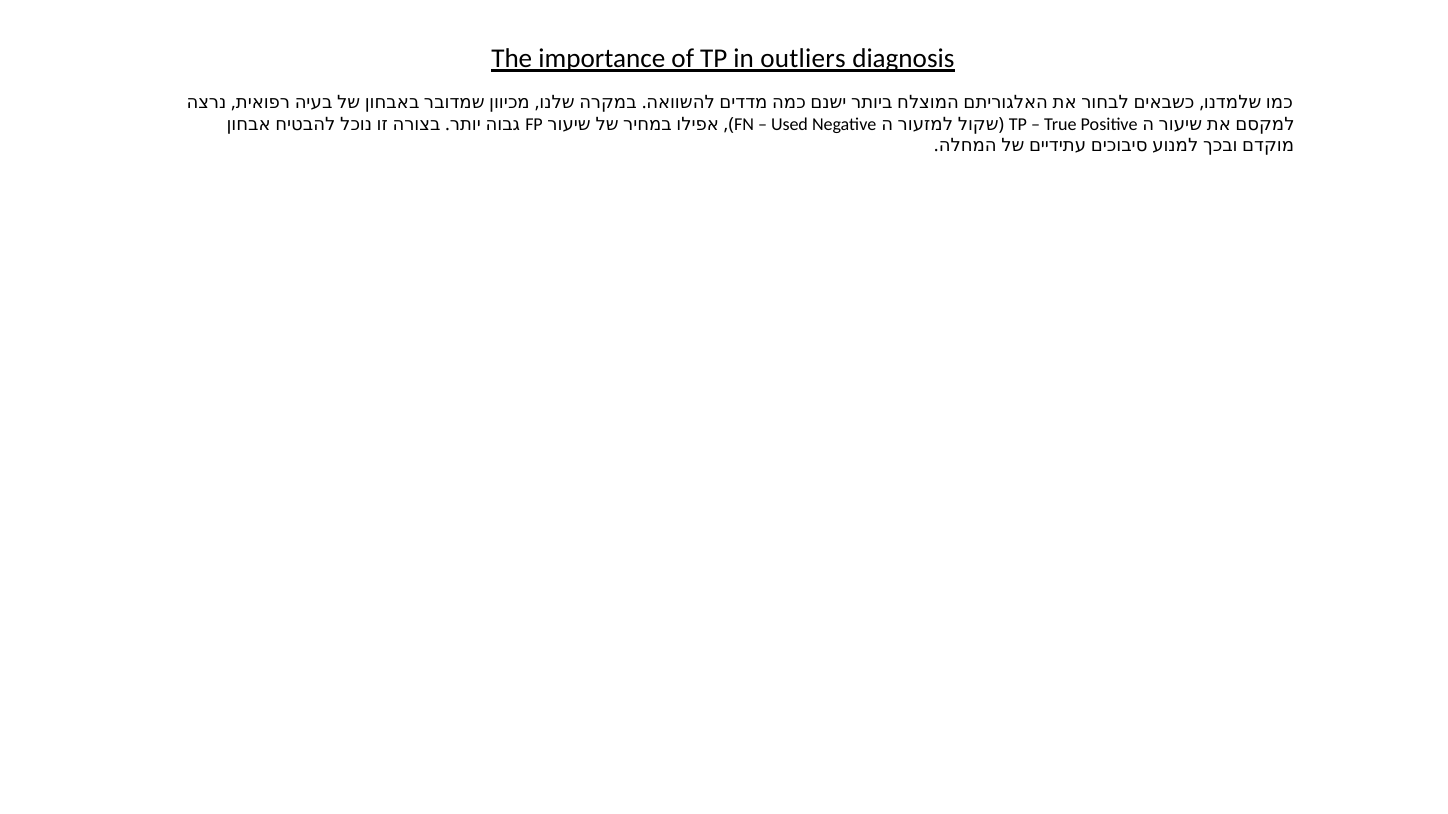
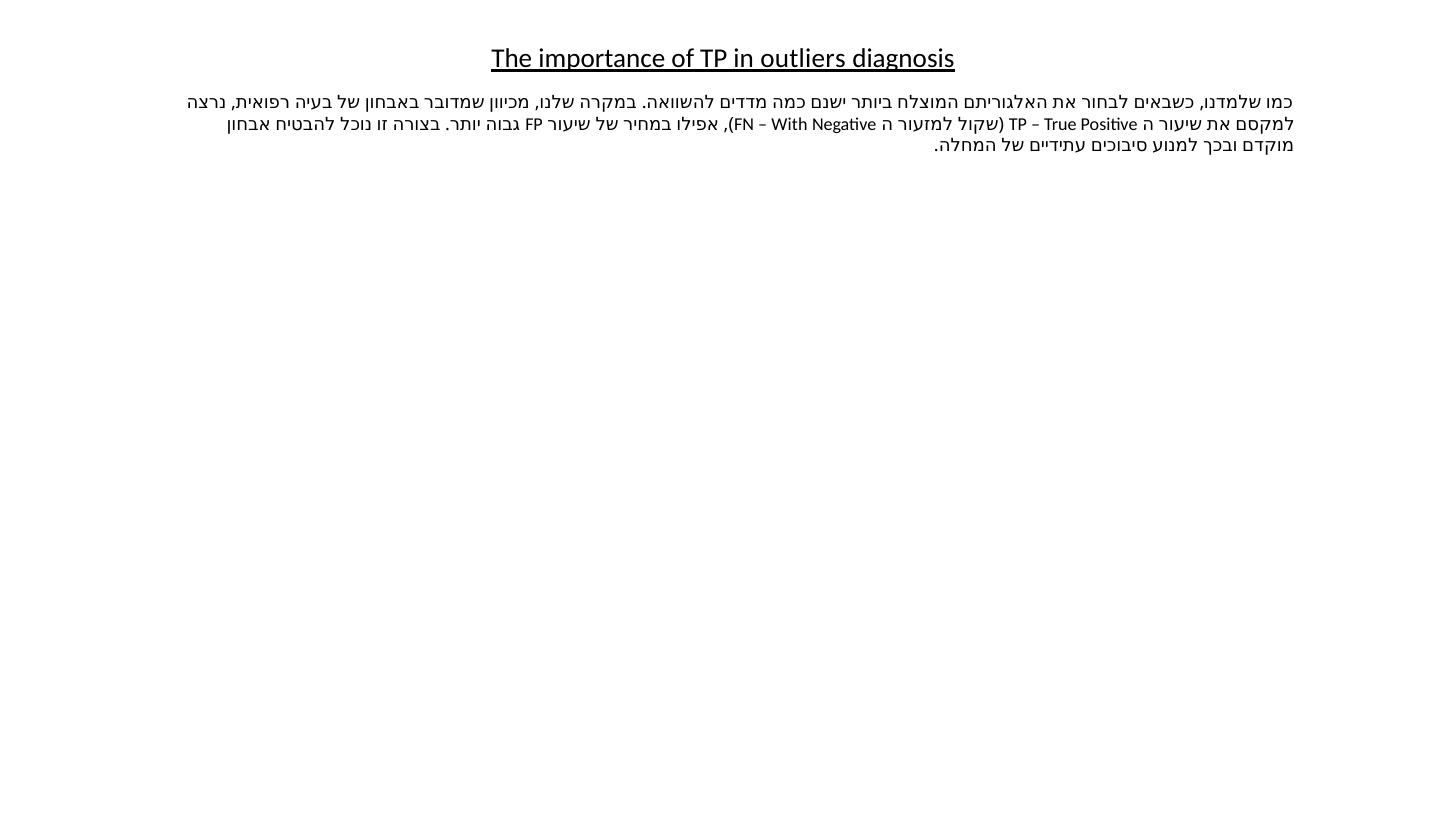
Used: Used -> With (789, 124)
